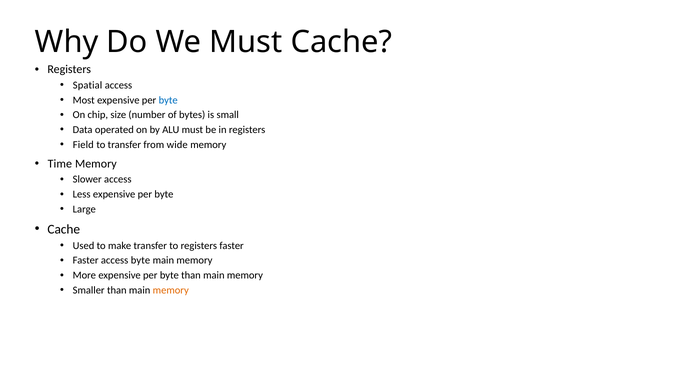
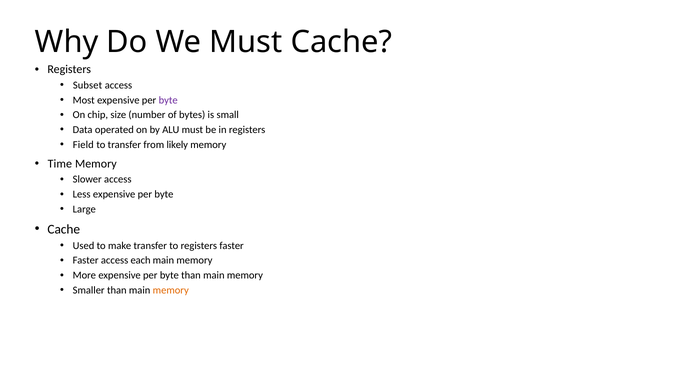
Spatial: Spatial -> Subset (88, 85)
byte colour: blue -> purple (168, 100)
wide: wide -> likely (177, 145)
access byte: byte -> each (141, 261)
